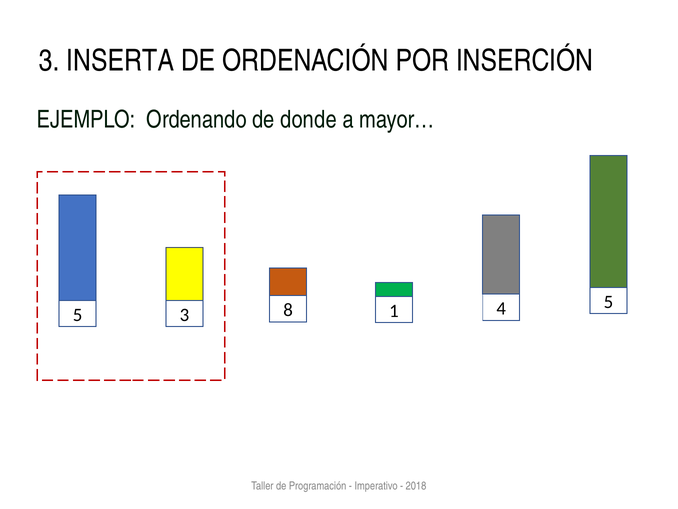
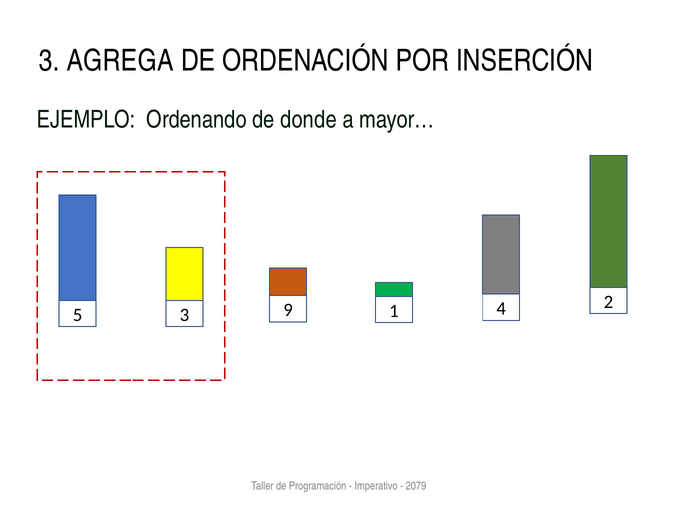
INSERTA: INSERTA -> AGREGA (120, 61)
8: 8 -> 9 (288, 310)
4 5: 5 -> 2 (608, 302)
2018: 2018 -> 2079 (416, 486)
